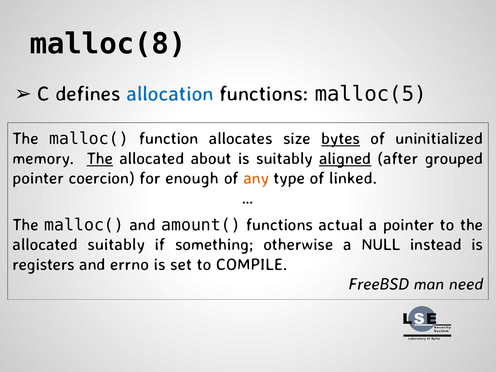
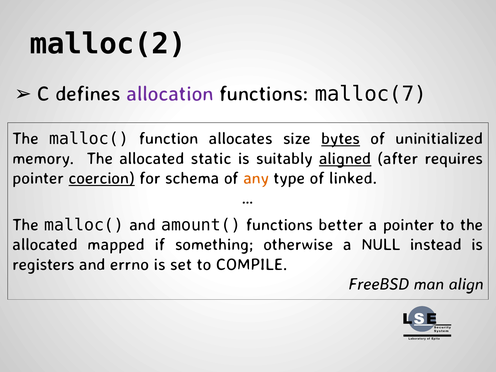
malloc(8: malloc(8 -> malloc(2 (108, 44)
allocation colour: blue -> purple (170, 94)
malloc(5: malloc(5 -> malloc(7 (371, 94)
The underline: present -> none (100, 159)
about: about -> static (211, 159)
grouped: grouped -> requires (454, 159)
coercion underline: none -> present (102, 178)
enough: enough -> schema (192, 178)
actual: actual -> better (341, 225)
allocated suitably: suitably -> mapped (116, 245)
need: need -> align (466, 285)
